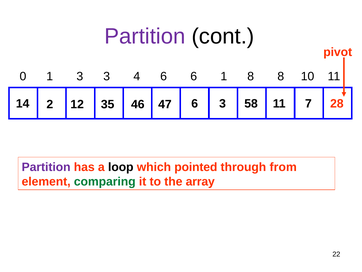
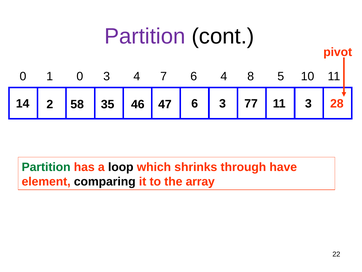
1 3: 3 -> 0 (80, 76)
4 6: 6 -> 7 (164, 76)
6 1: 1 -> 4 (224, 76)
8 8: 8 -> 5 (281, 76)
12: 12 -> 58 (77, 104)
58: 58 -> 77 (251, 103)
6 7: 7 -> 3 (308, 103)
Partition colour: purple -> green (46, 167)
pointed: pointed -> shrinks (196, 167)
from: from -> have (283, 167)
comparing colour: green -> black (105, 181)
